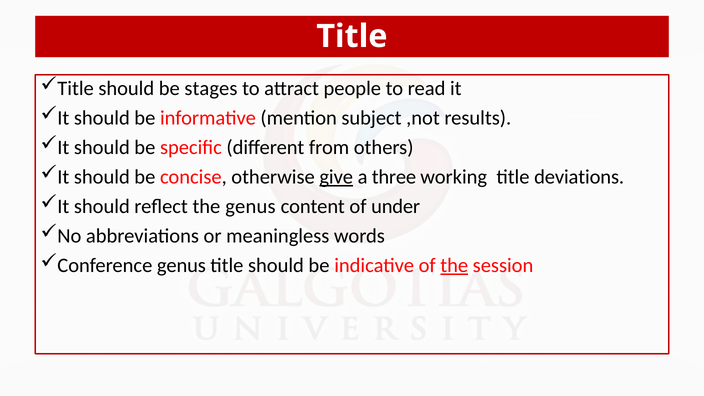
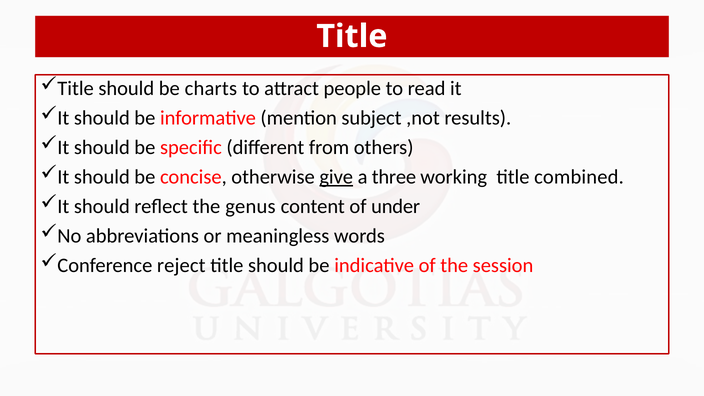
stages: stages -> charts (211, 88)
deviations: deviations -> combined (579, 177)
Conference genus: genus -> reject (181, 266)
the underline: present -> none (454, 266)
